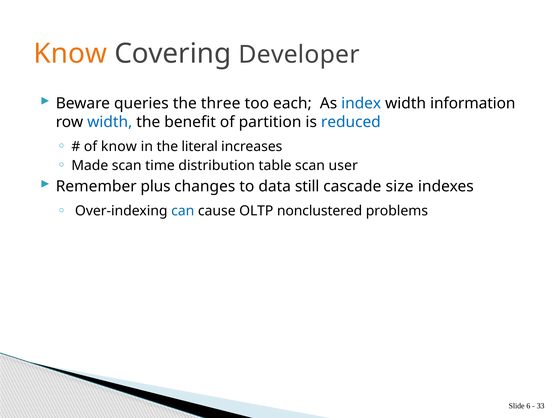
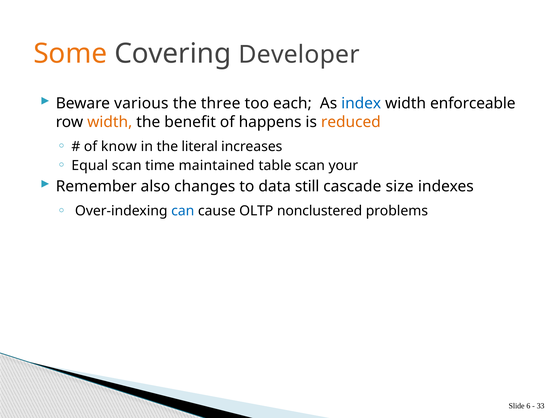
Know: Know -> Some (70, 54)
queries: queries -> various (141, 104)
information: information -> enforceable (473, 104)
width colour: blue -> orange (110, 122)
partition: partition -> happens (270, 122)
reduced colour: blue -> orange (351, 122)
Made: Made -> Equal (90, 166)
distribution: distribution -> maintained (217, 166)
user: user -> your (343, 166)
plus: plus -> also (155, 187)
